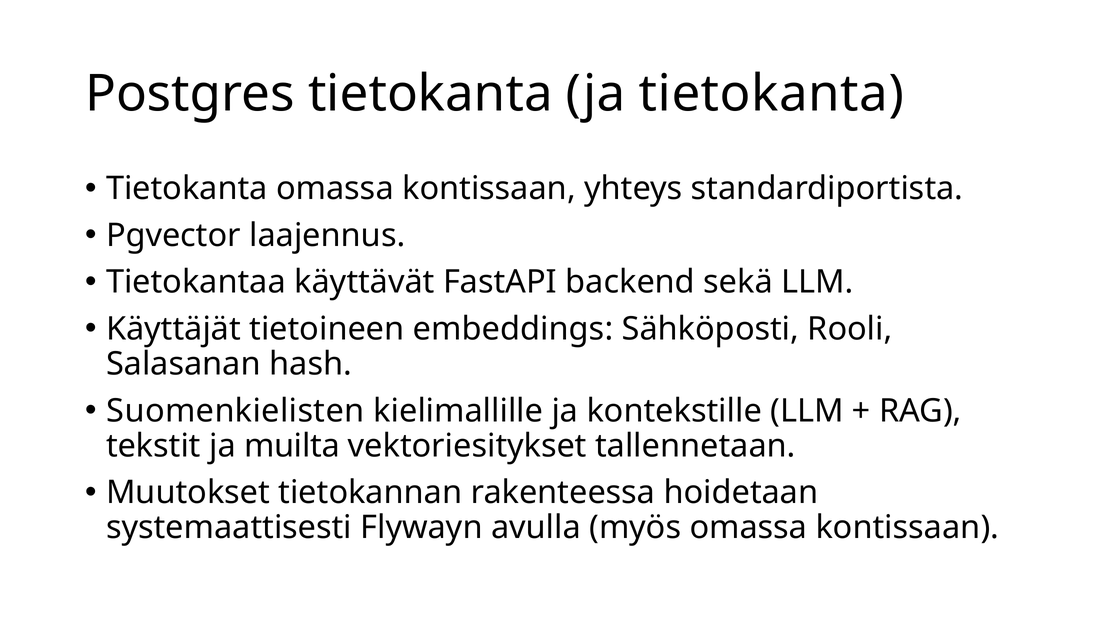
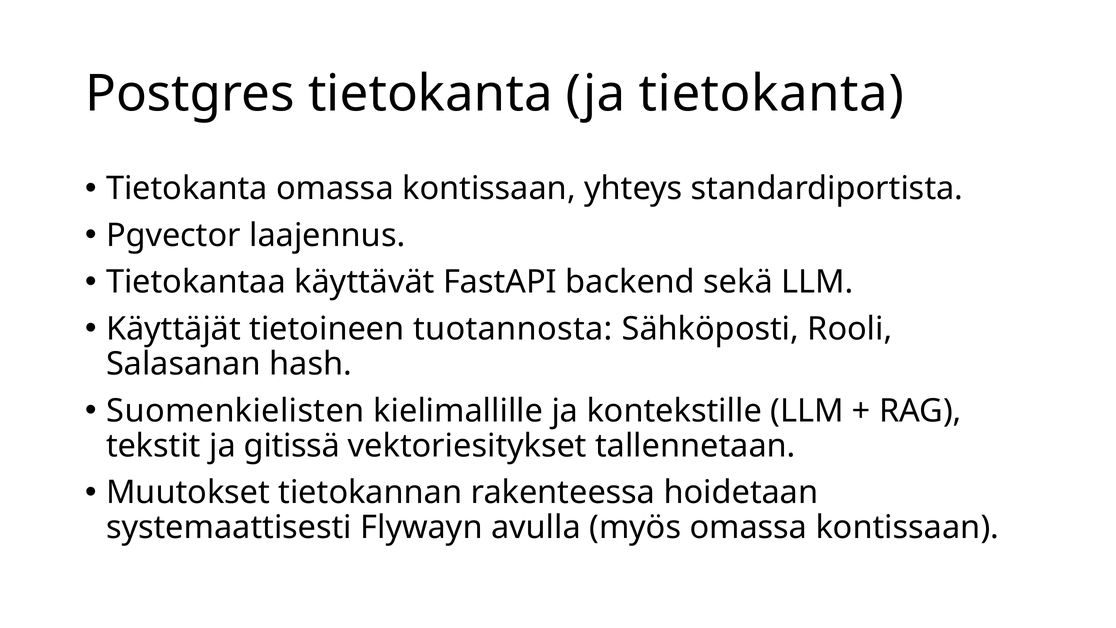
embeddings: embeddings -> tuotannosta (513, 329)
muilta: muilta -> gitissä (292, 446)
